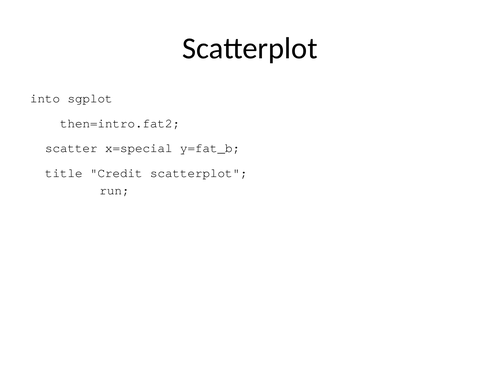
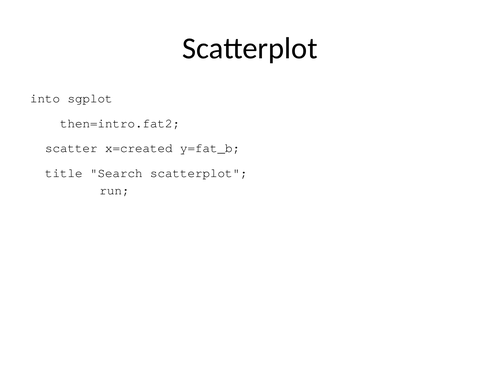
x=special: x=special -> x=created (139, 148)
Credit: Credit -> Search (116, 173)
